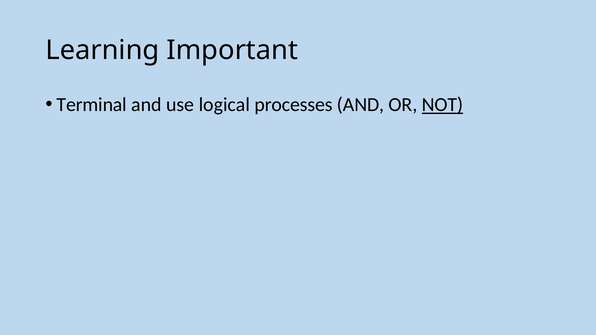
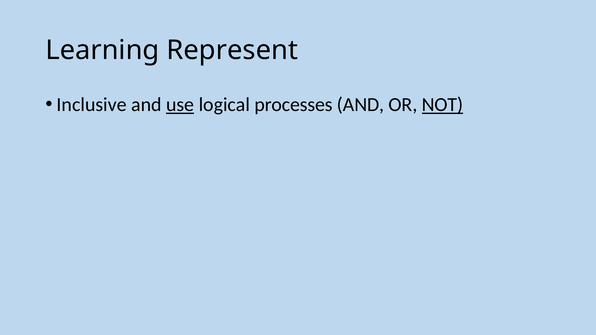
Important: Important -> Represent (232, 50)
Terminal: Terminal -> Inclusive (92, 105)
use underline: none -> present (180, 105)
